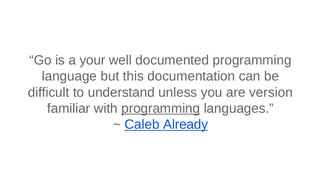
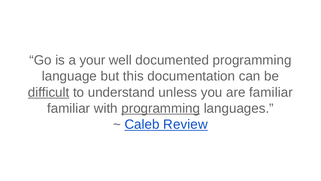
difficult underline: none -> present (49, 92)
are version: version -> familiar (271, 92)
Already: Already -> Review (185, 124)
